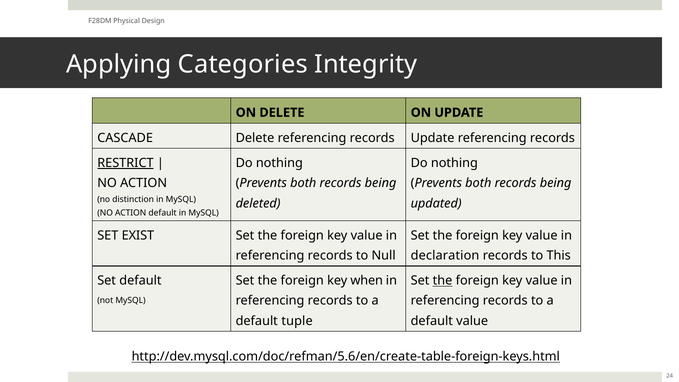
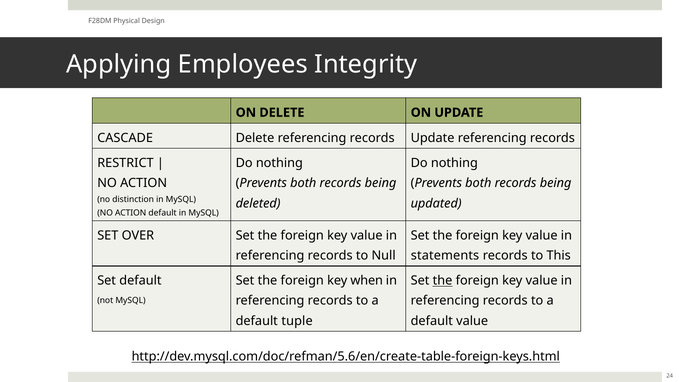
Categories: Categories -> Employees (243, 64)
RESTRICT underline: present -> none (125, 163)
EXIST: EXIST -> OVER (138, 235)
declaration: declaration -> statements (445, 255)
